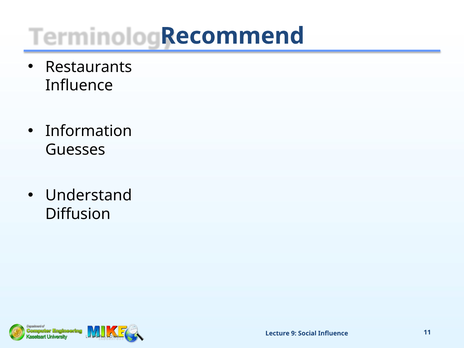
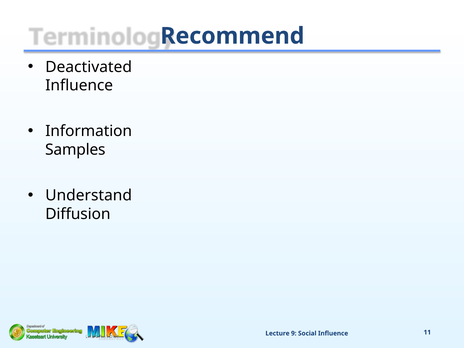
Restaurants: Restaurants -> Deactivated (89, 67)
Guesses: Guesses -> Samples (75, 150)
